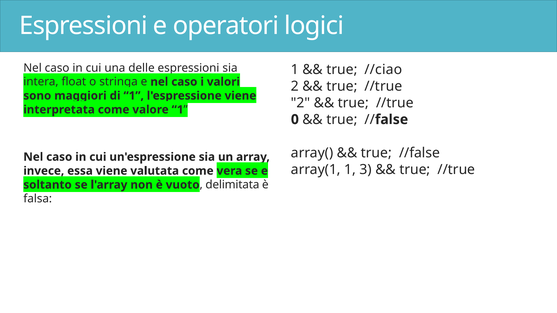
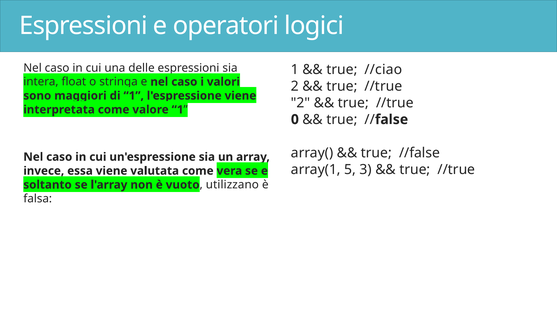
array(1 1: 1 -> 5 (350, 170)
delimitata: delimitata -> utilizzano (232, 185)
